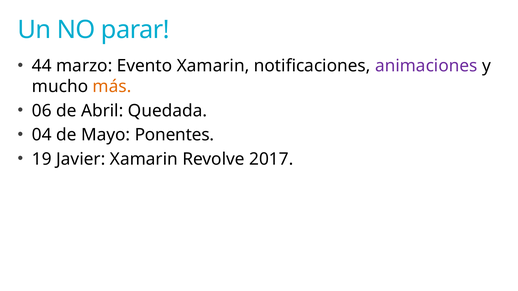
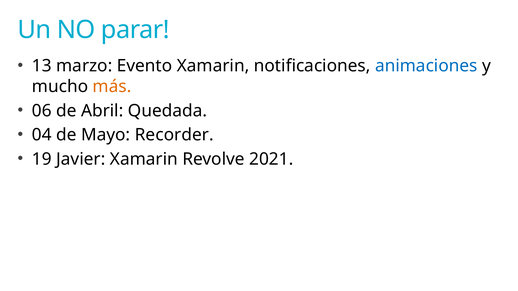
44: 44 -> 13 (42, 66)
animaciones colour: purple -> blue (426, 66)
Ponentes: Ponentes -> Recorder (174, 135)
2017: 2017 -> 2021 (271, 159)
